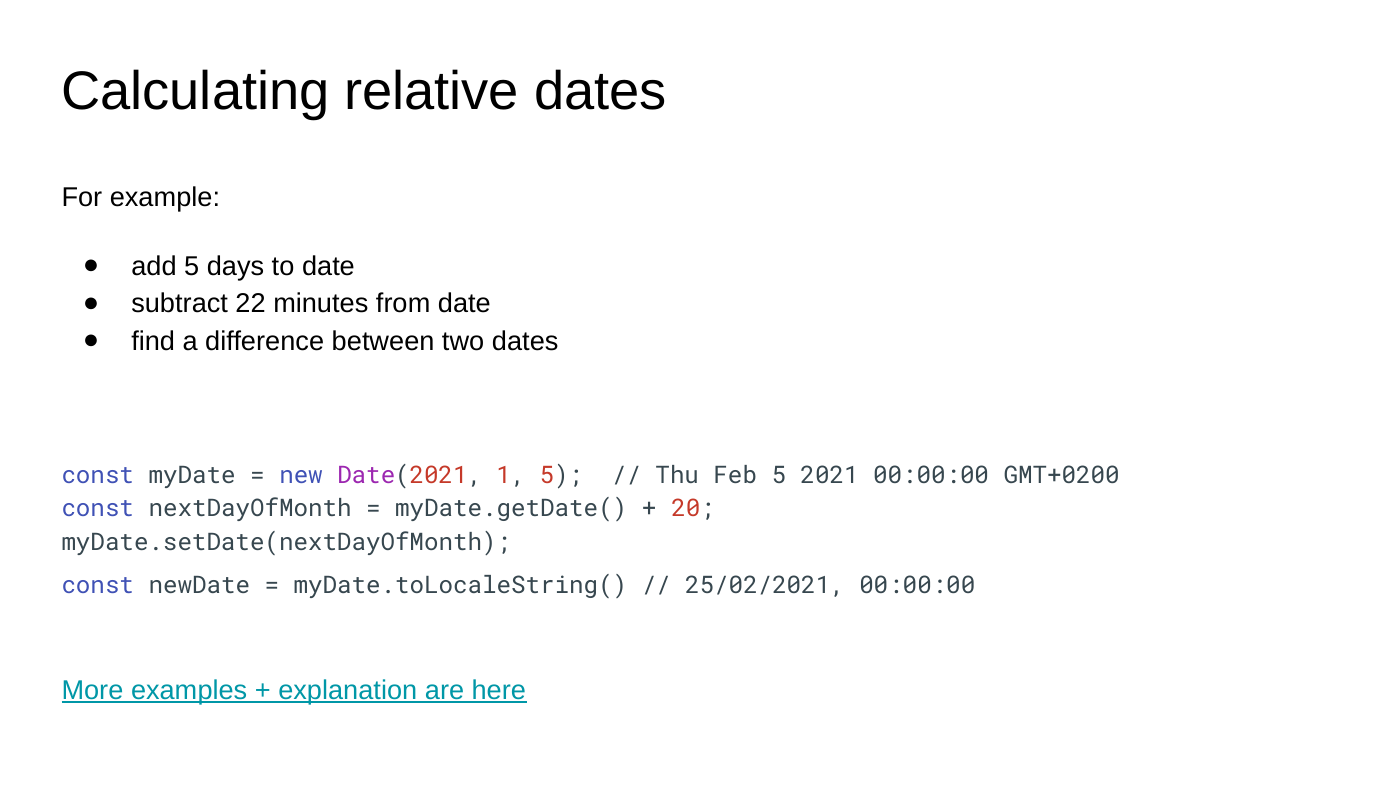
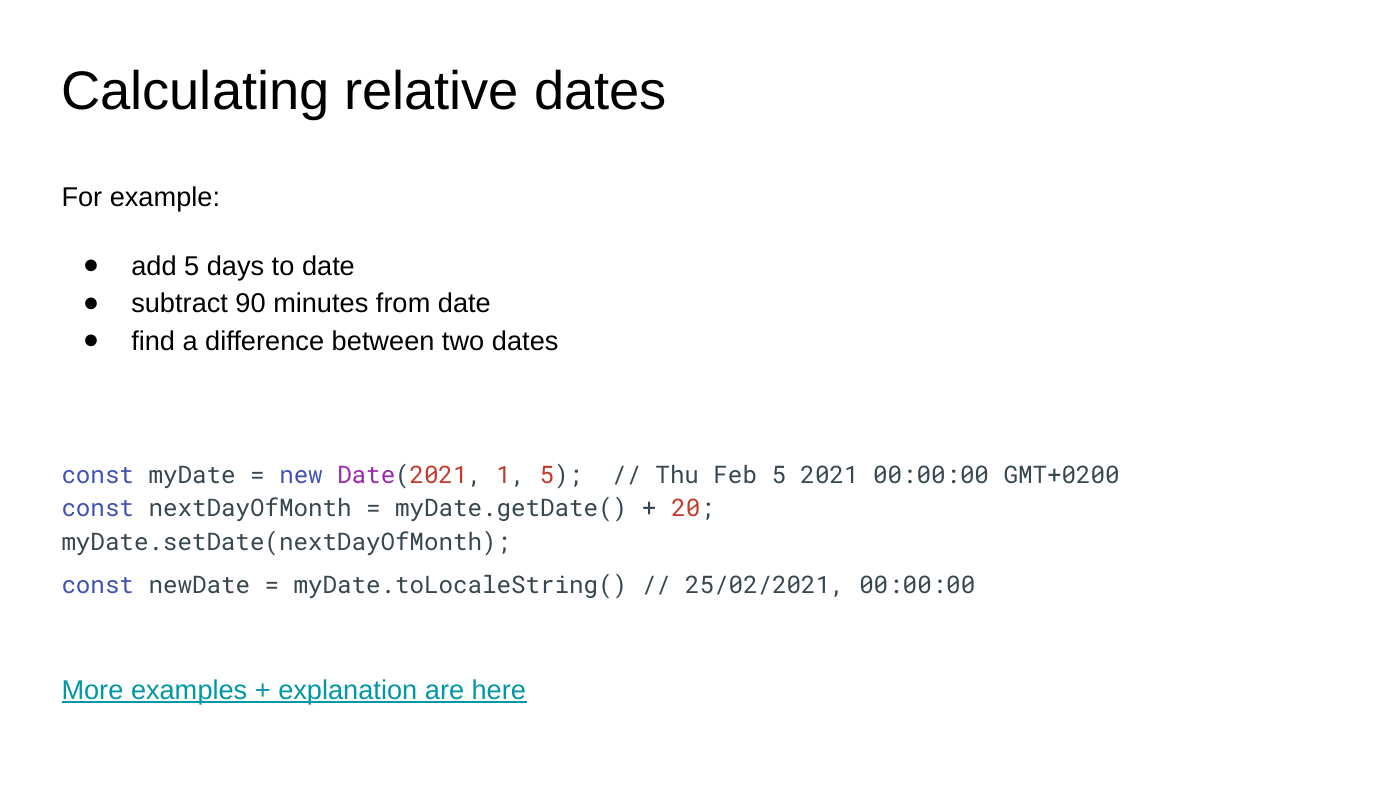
22: 22 -> 90 (251, 304)
